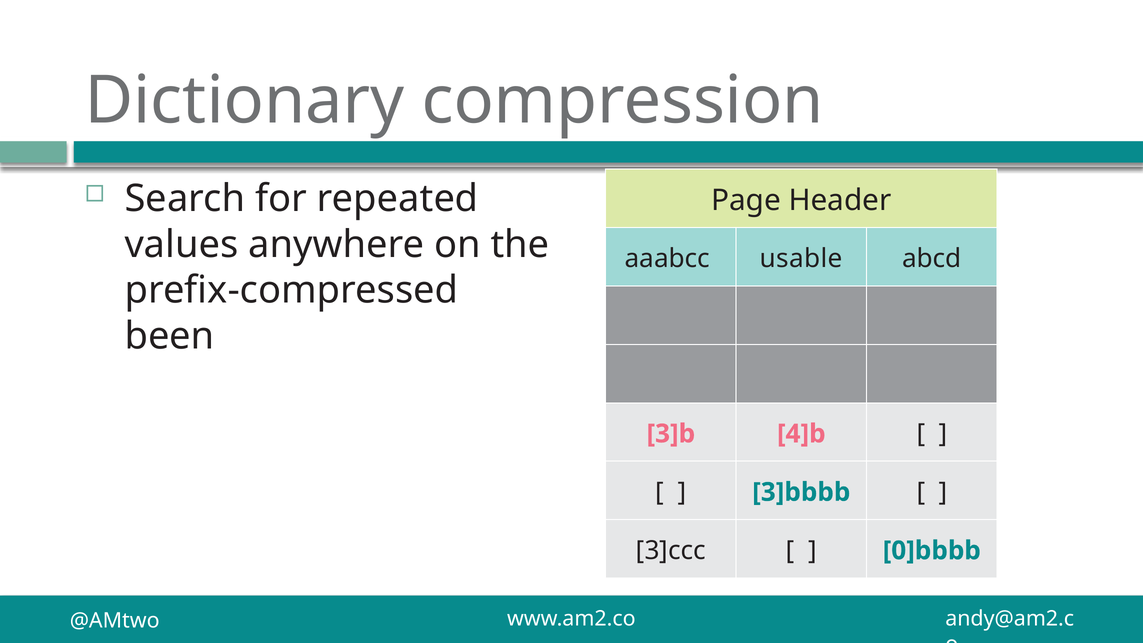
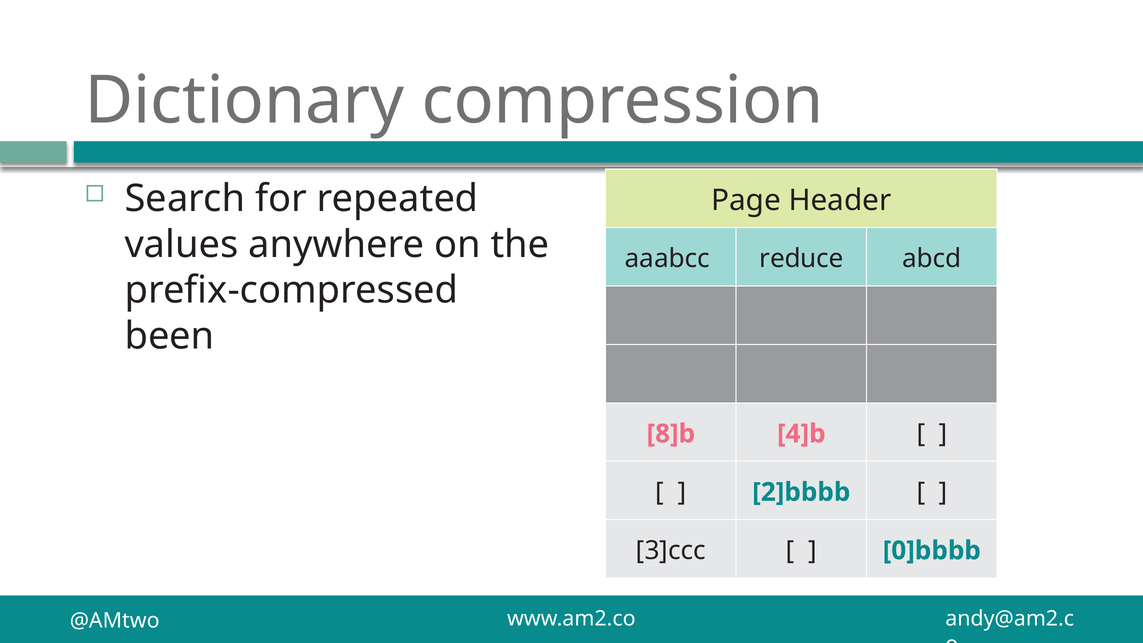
usable: usable -> reduce (801, 258)
3]b: 3]b -> 8]b (671, 434)
3]bbbb: 3]bbbb -> 2]bbbb (801, 492)
